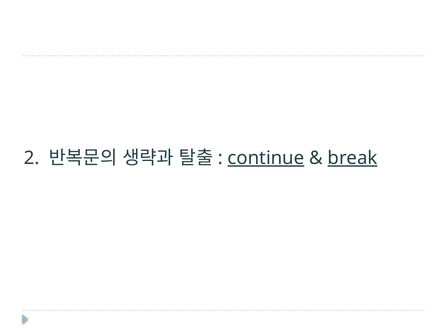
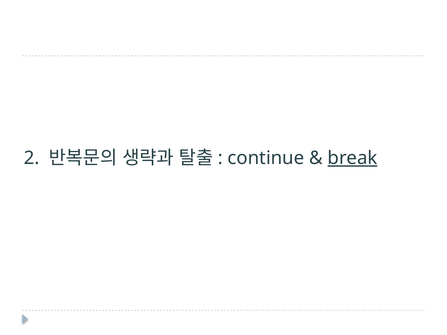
continue underline: present -> none (266, 158)
